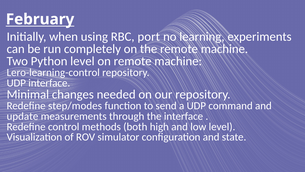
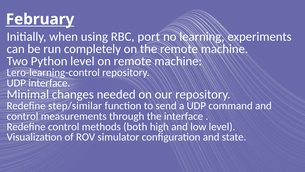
step/modes: step/modes -> step/similar (75, 105)
update: update -> control (22, 116)
